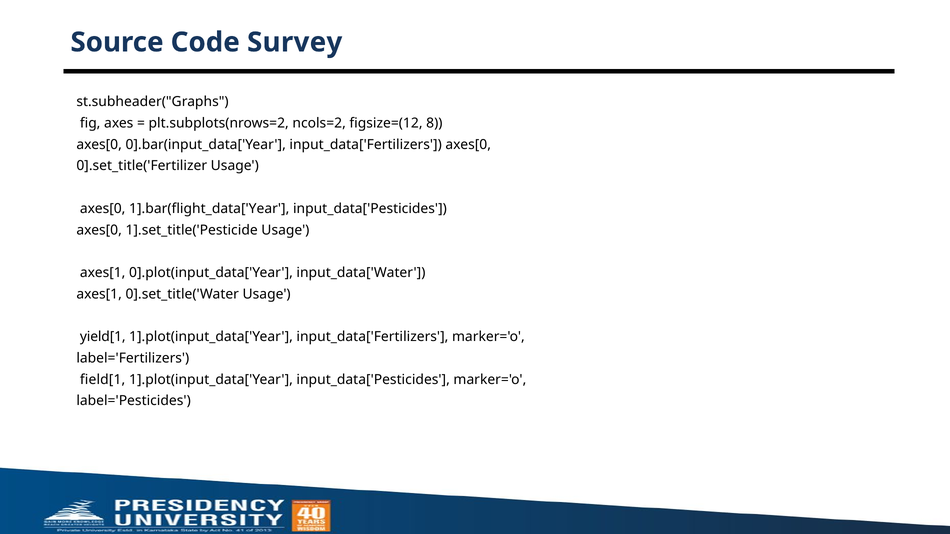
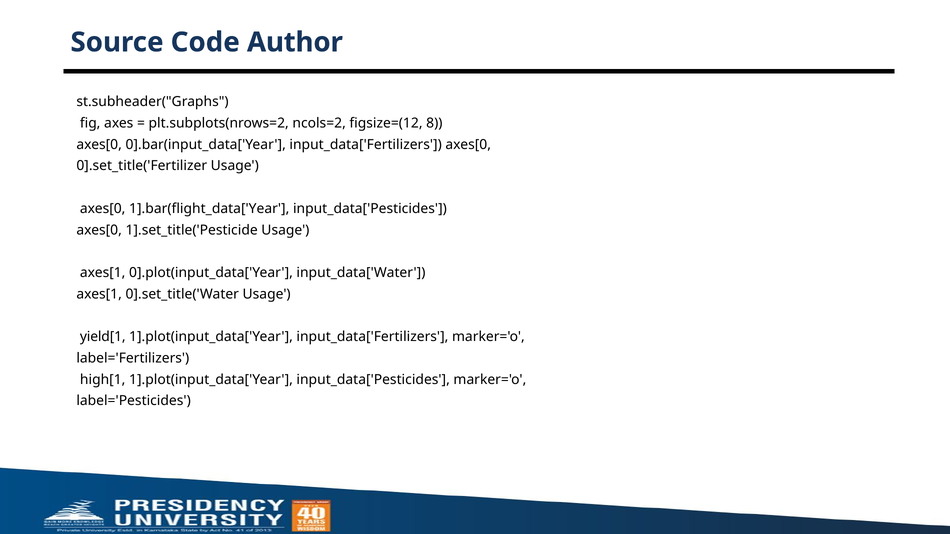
Survey: Survey -> Author (295, 42)
field[1: field[1 -> high[1 (103, 380)
